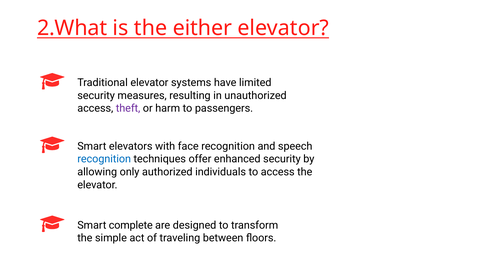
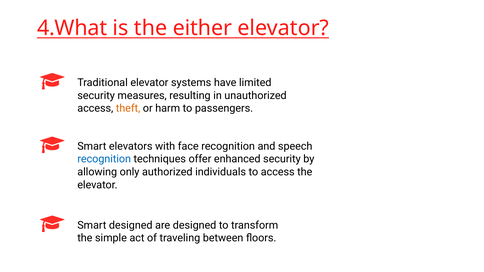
2.What: 2.What -> 4.What (72, 28)
theft colour: purple -> orange (128, 108)
Smart complete: complete -> designed (131, 225)
